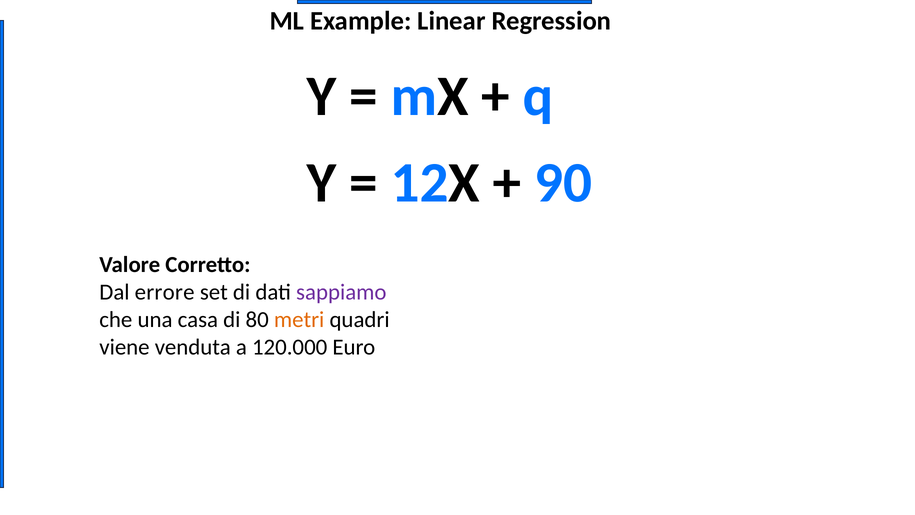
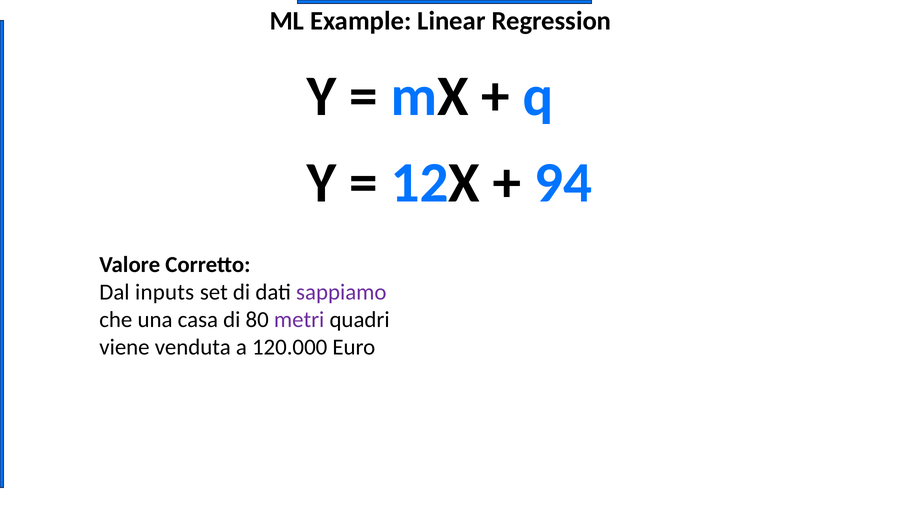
90: 90 -> 94 (563, 183)
errore: errore -> inputs (165, 292)
metri colour: orange -> purple (299, 319)
